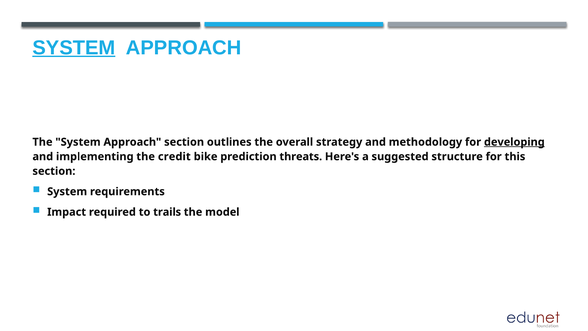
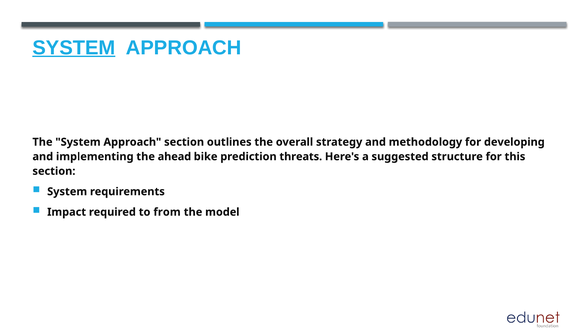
developing underline: present -> none (514, 142)
credit: credit -> ahead (174, 156)
trails: trails -> from (167, 212)
